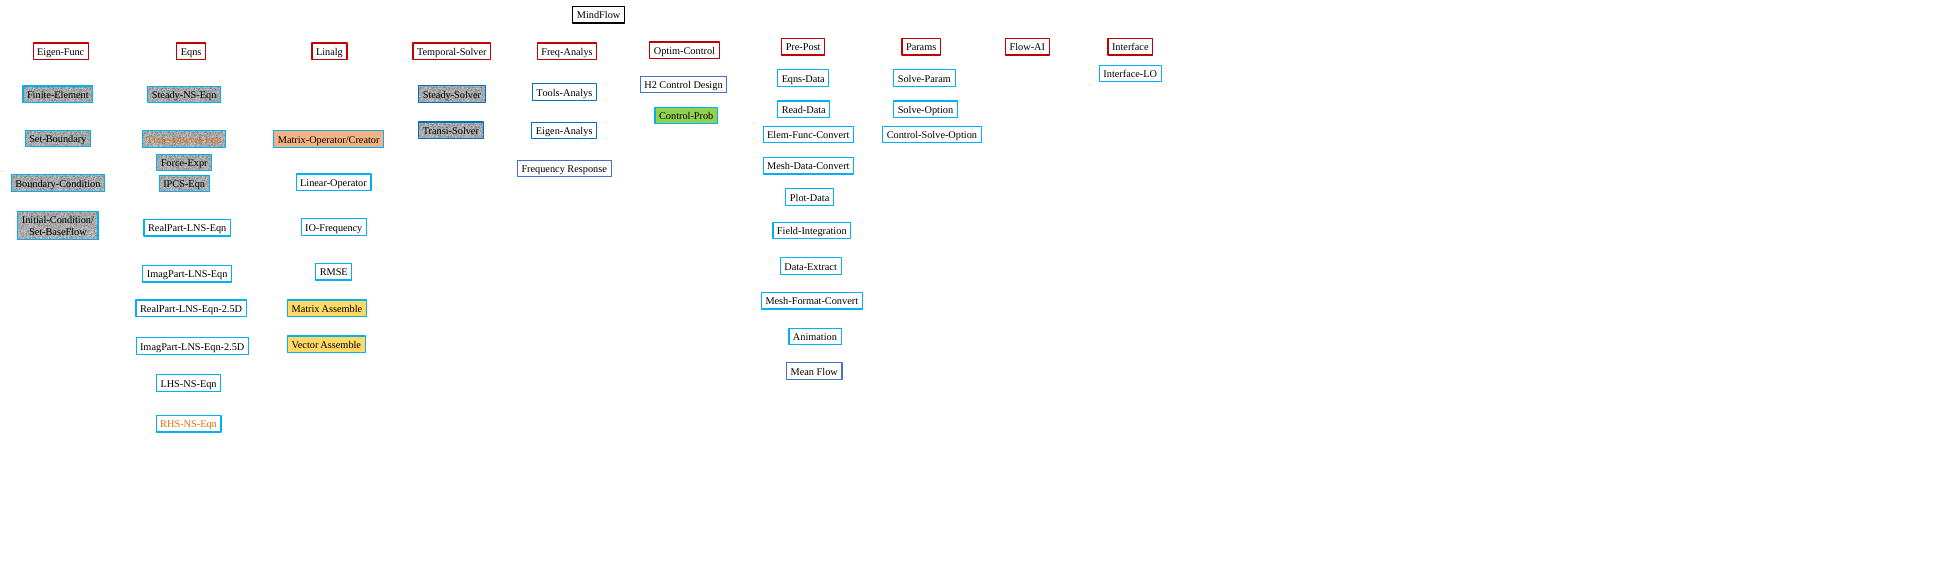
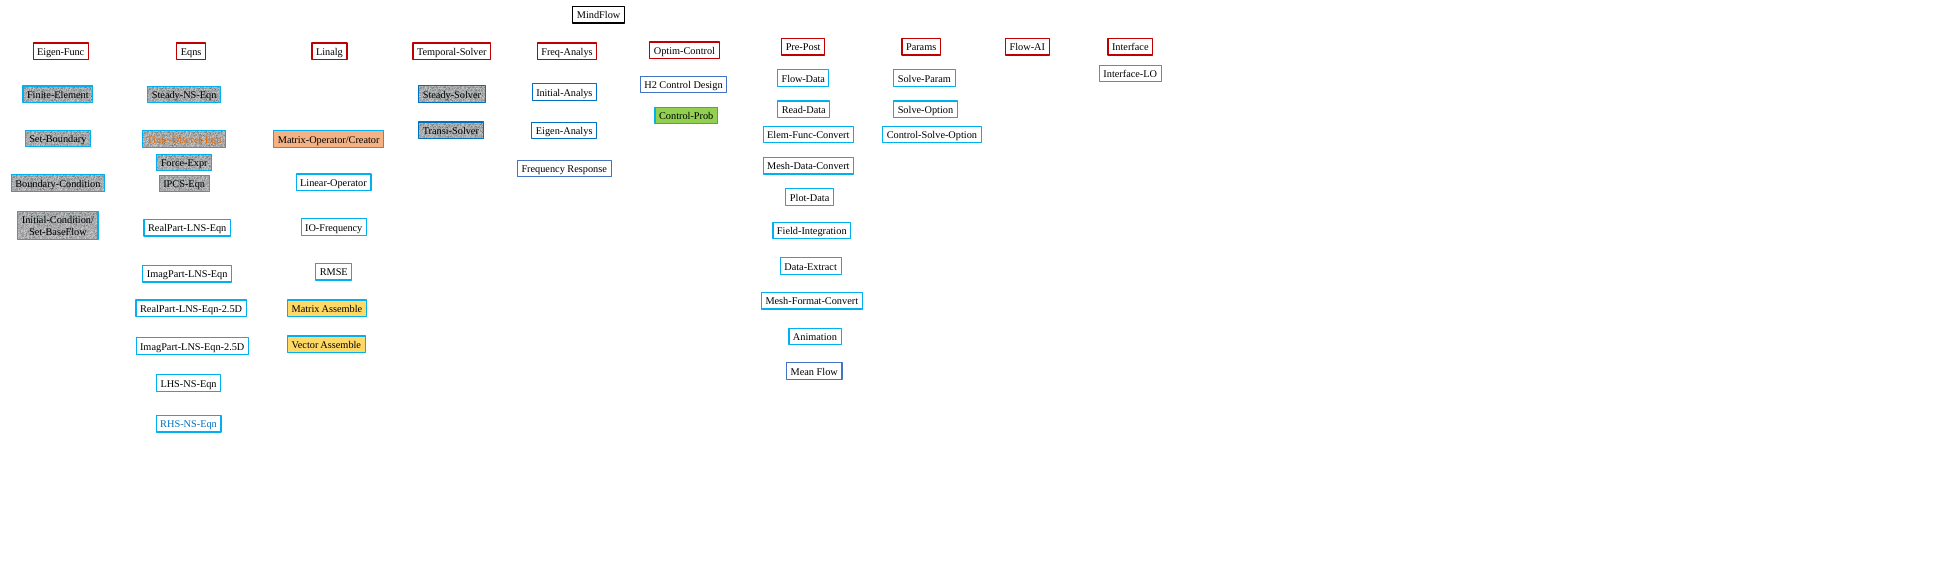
Eqns-Data: Eqns-Data -> Flow-Data (803, 79)
Tools-Analys: Tools-Analys -> Initial-Analys (564, 93)
RHS-NS-Eqn colour: orange -> blue (189, 425)
